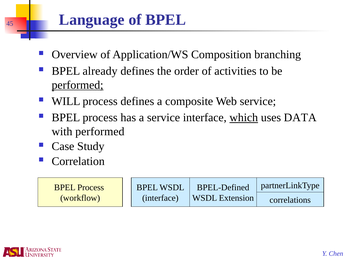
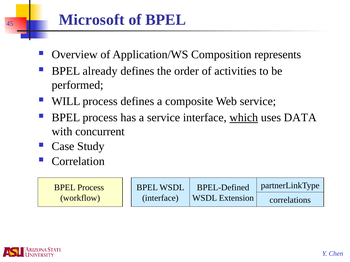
Language: Language -> Microsoft (92, 20)
branching: branching -> represents (278, 55)
performed underline: present -> none (78, 85)
with performed: performed -> concurrent (100, 132)
